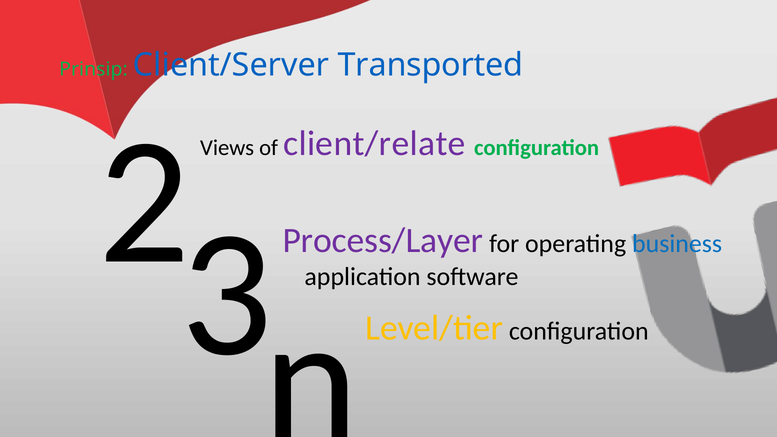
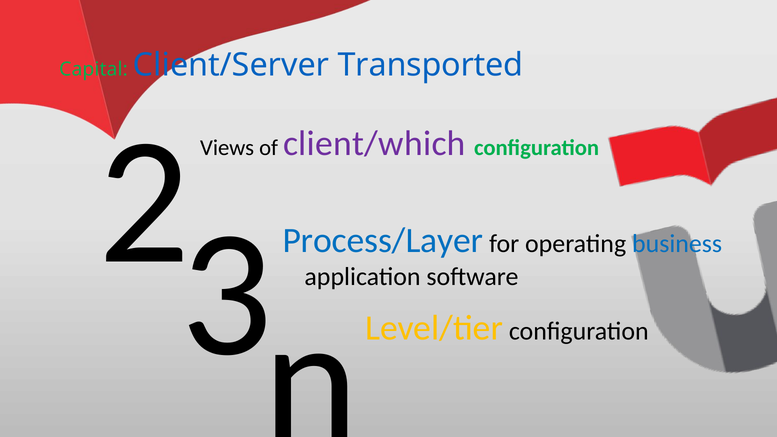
Prinsip: Prinsip -> Capital (94, 70)
Process/Layer colour: purple -> blue (383, 240)
client/relate: client/relate -> client/which (374, 143)
